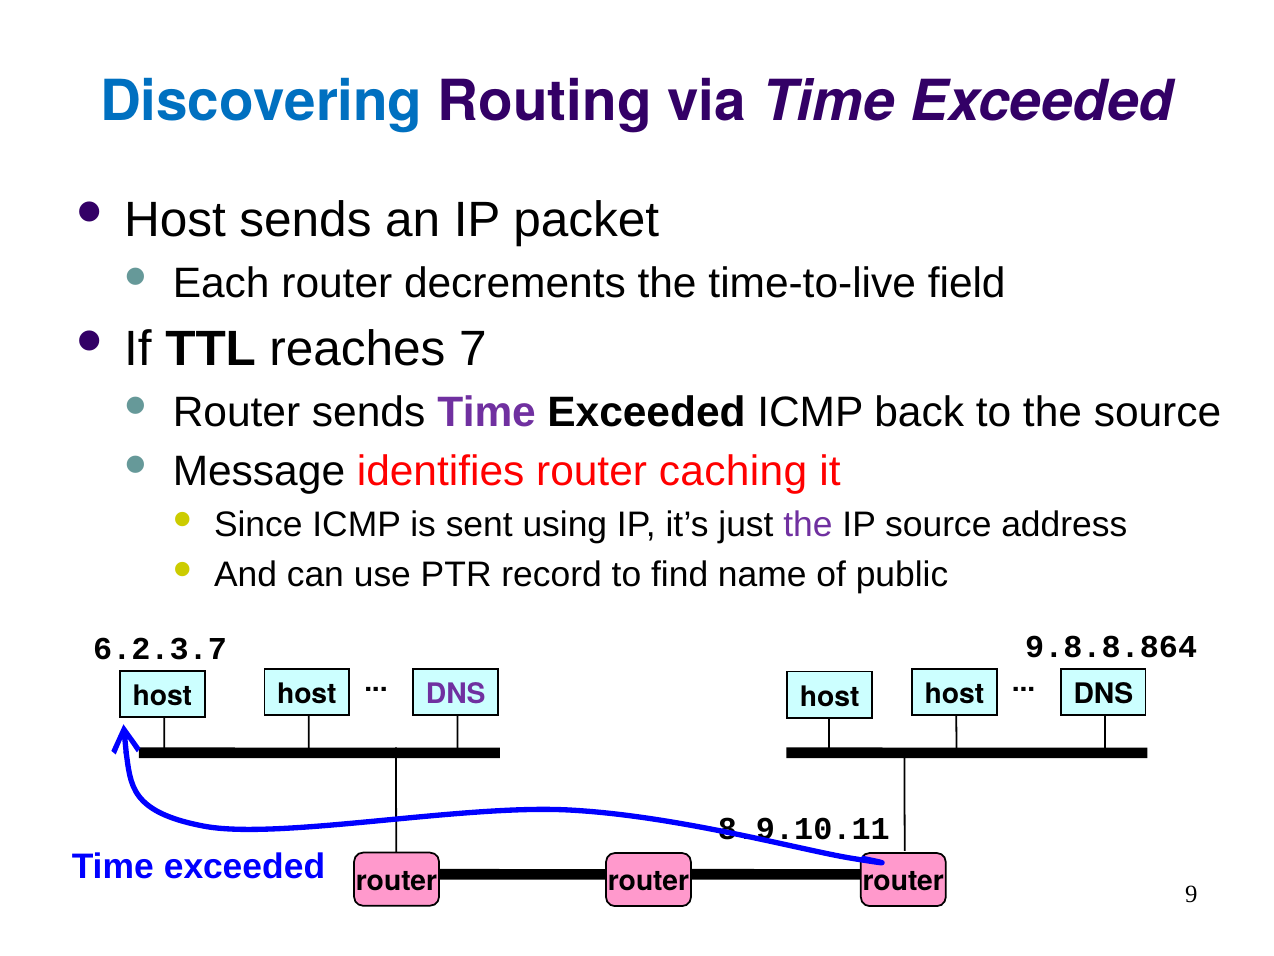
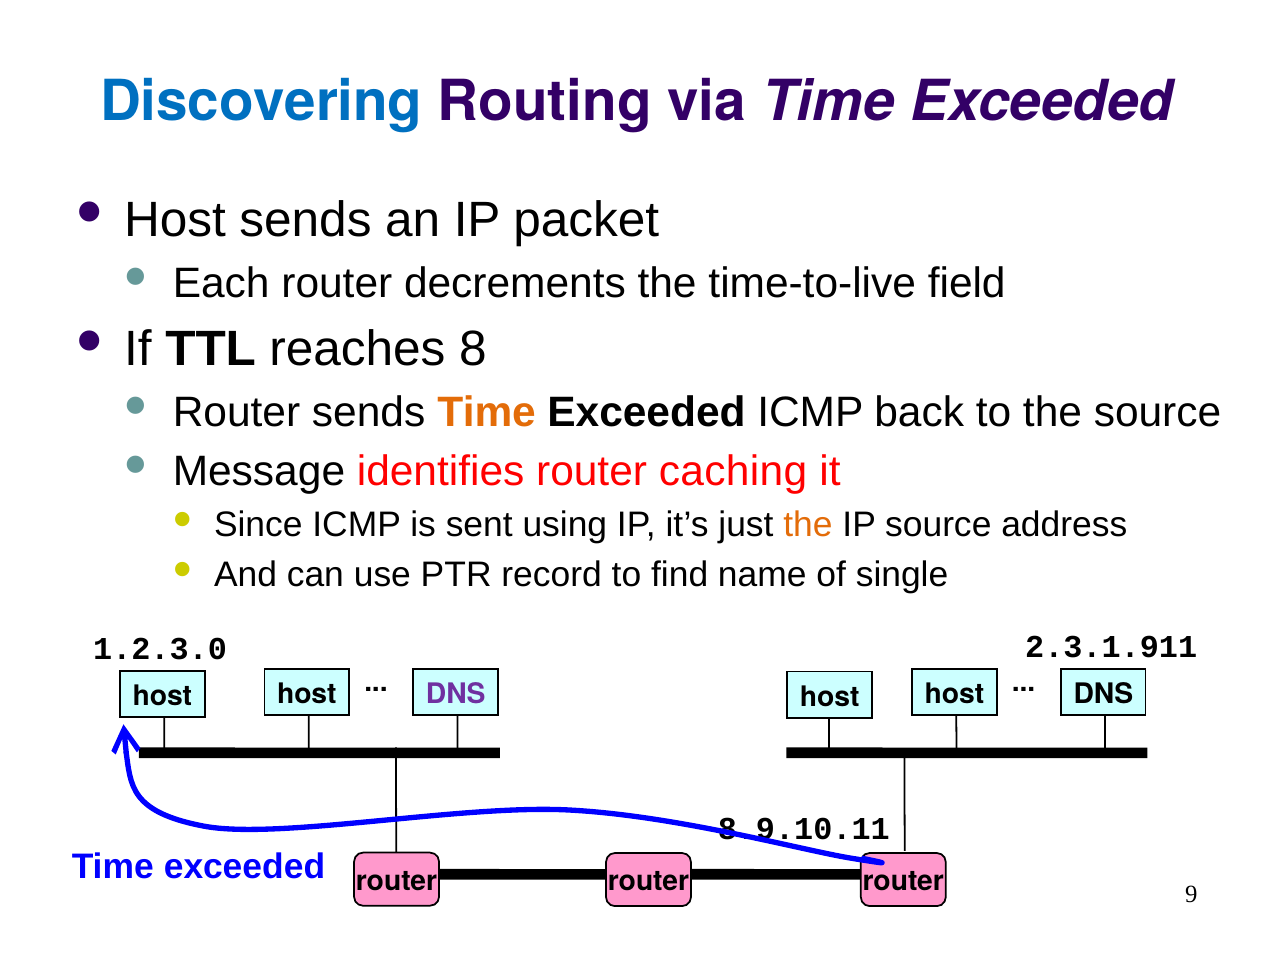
7: 7 -> 8 (473, 349)
Time colour: purple -> orange (486, 412)
the colour: purple -> orange (808, 525)
public: public -> single (902, 574)
9.8.8.864: 9.8.8.864 -> 2.3.1.911 (1111, 647)
6.2.3.7: 6.2.3.7 -> 1.2.3.0 (160, 649)
